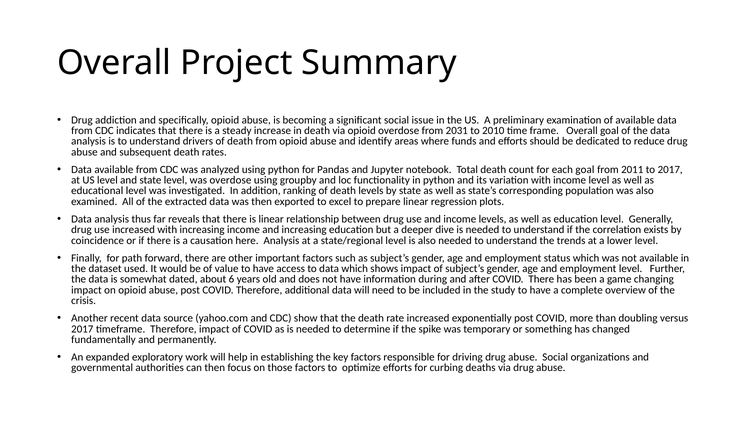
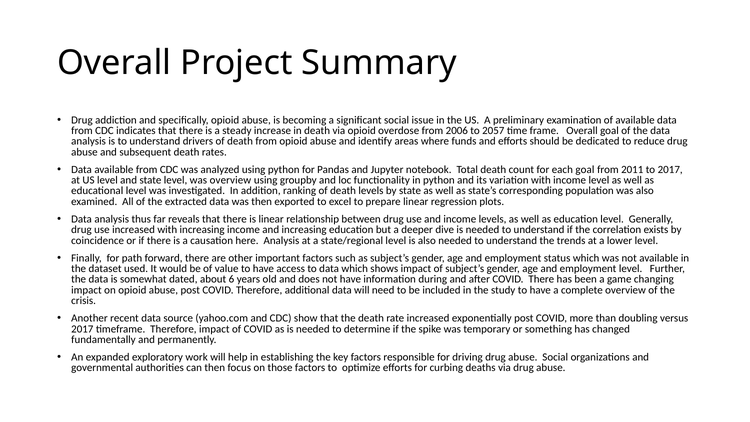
2031: 2031 -> 2006 (457, 131)
2010: 2010 -> 2057 (493, 131)
was overdose: overdose -> overview (230, 180)
